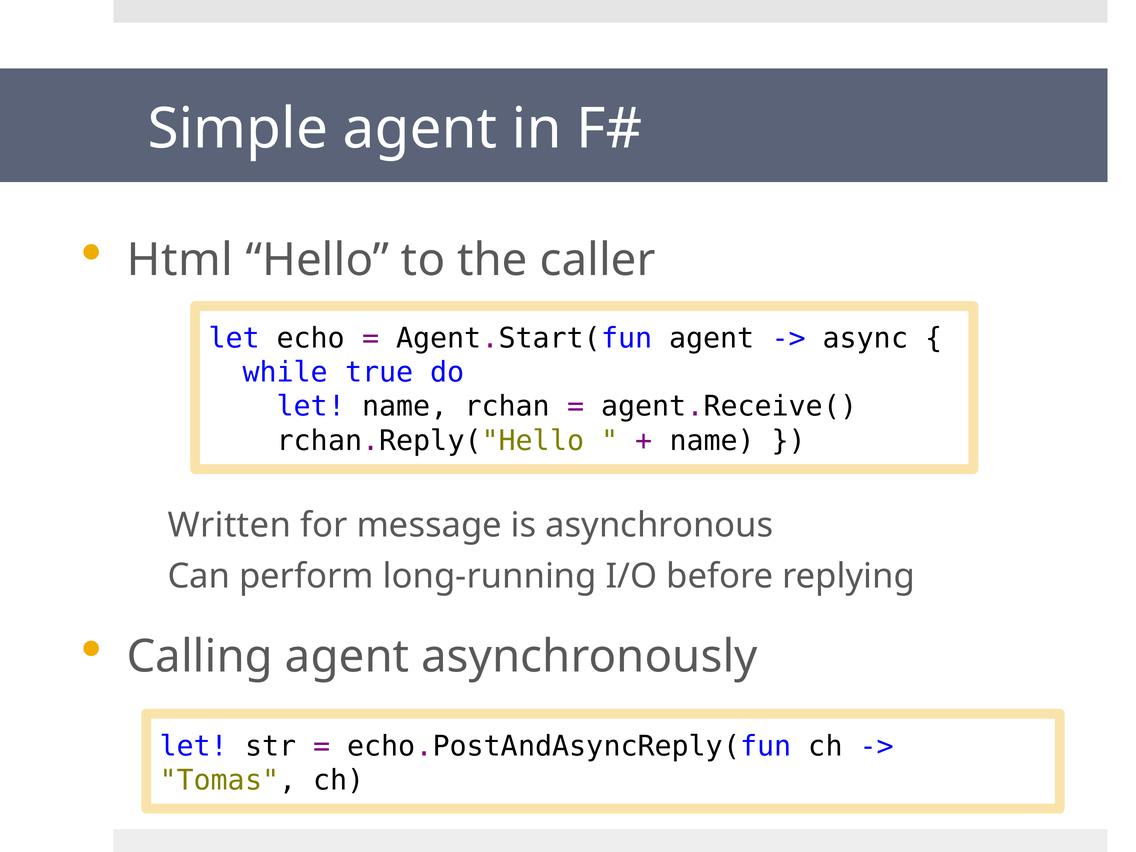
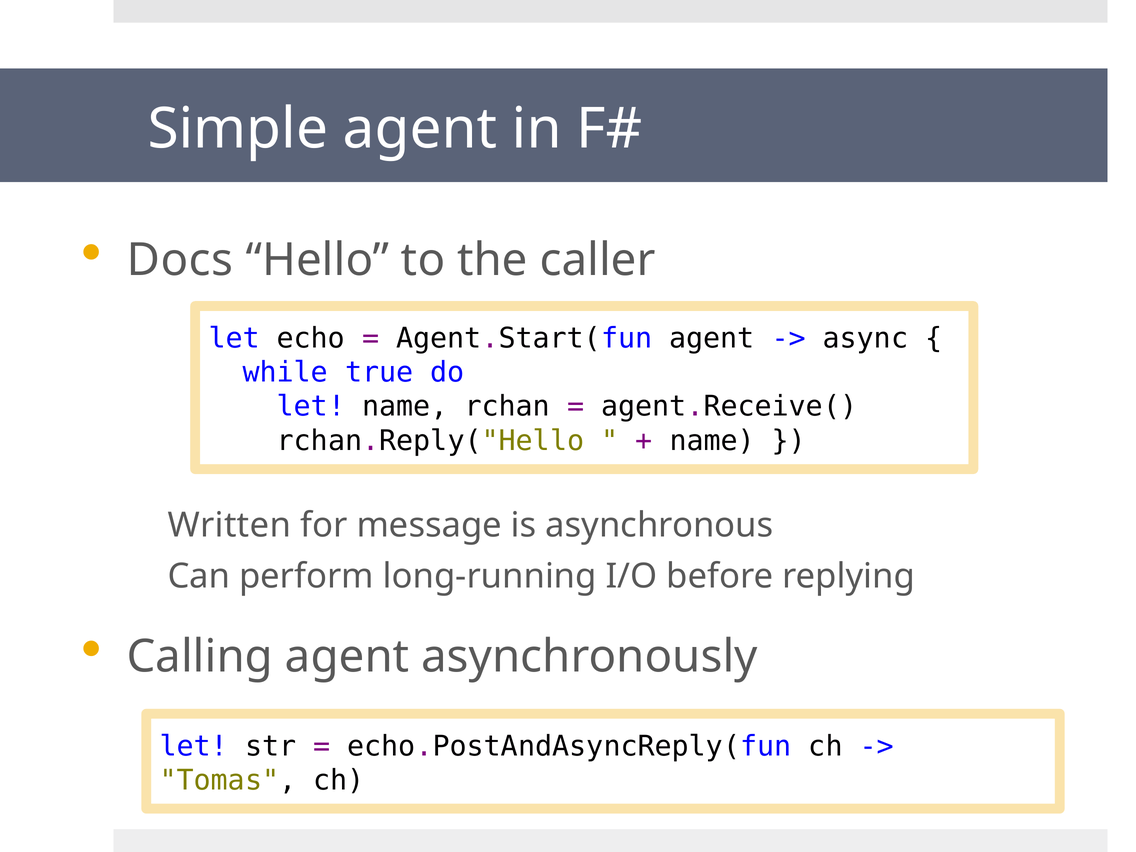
Html: Html -> Docs (180, 260)
